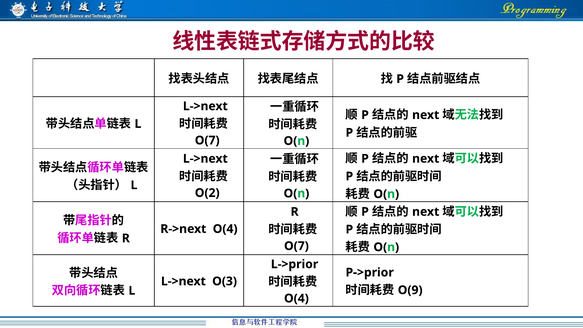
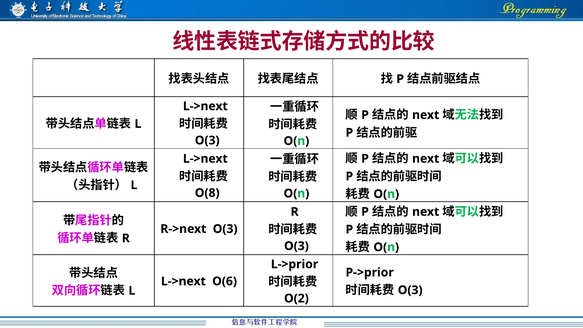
O(7: O(7 -> O(3 (207, 140)
O(2: O(2 -> O(8 (207, 193)
R->next O(4: O(4 -> O(3 (225, 229)
O(7: O(7 -> O(3 (296, 246)
O(3: O(3 -> O(6 (225, 281)
O(9: O(9 -> O(3 (410, 290)
O(4: O(4 -> O(2 (296, 298)
